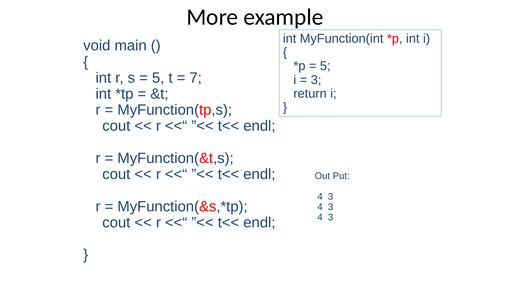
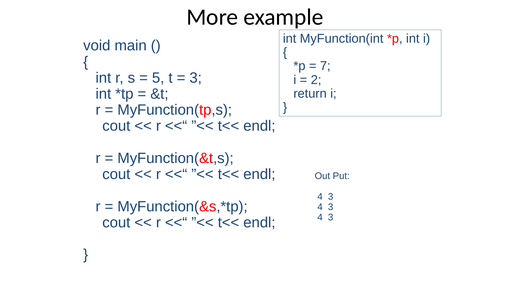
5: 5 -> 7 (325, 66)
7: 7 -> 3 (196, 78)
3: 3 -> 2 (316, 80)
